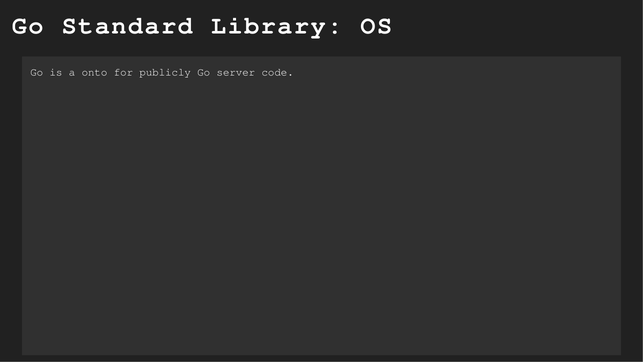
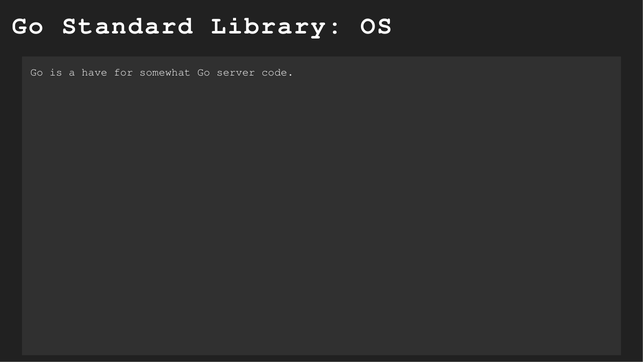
onto: onto -> have (95, 72)
publicly: publicly -> somewhat (165, 72)
